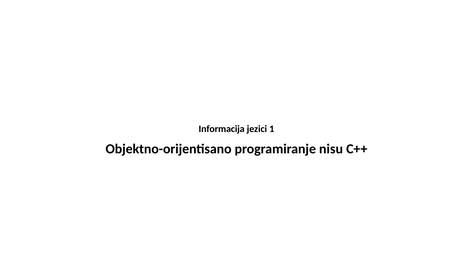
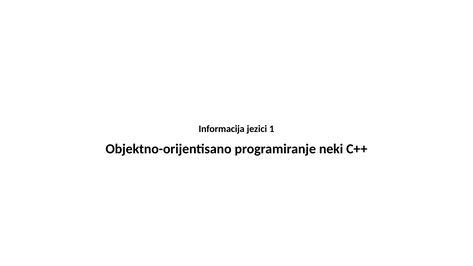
nisu: nisu -> neki (331, 149)
